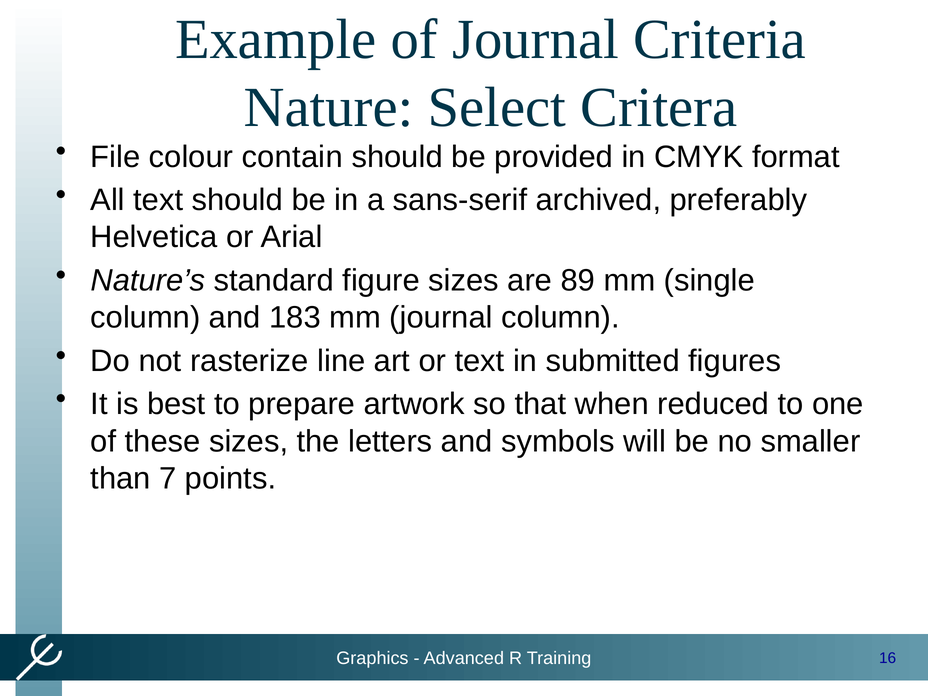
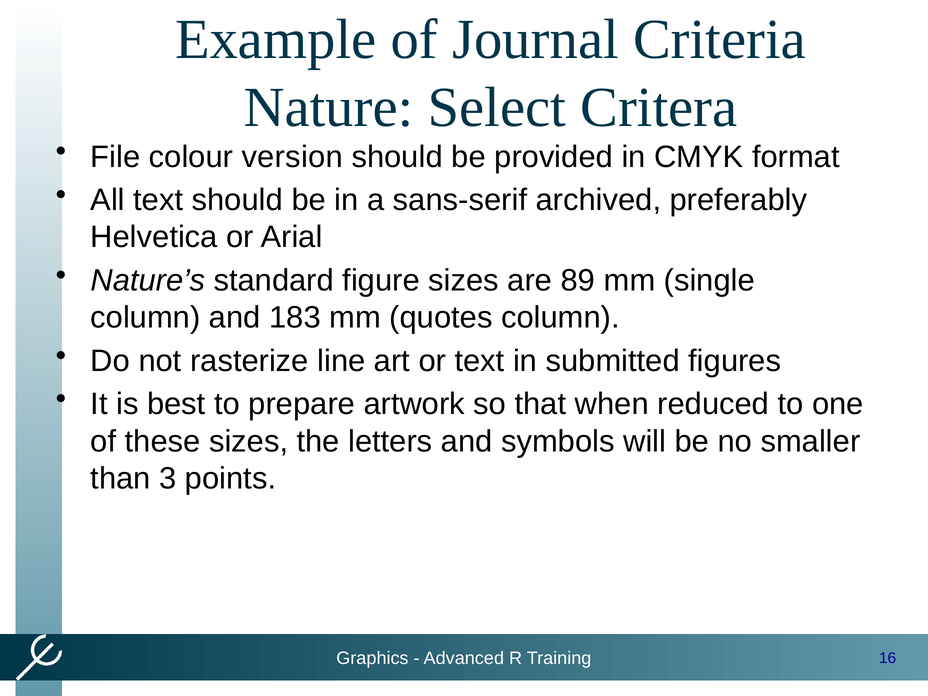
contain: contain -> version (292, 157)
mm journal: journal -> quotes (441, 318)
7: 7 -> 3 (168, 478)
